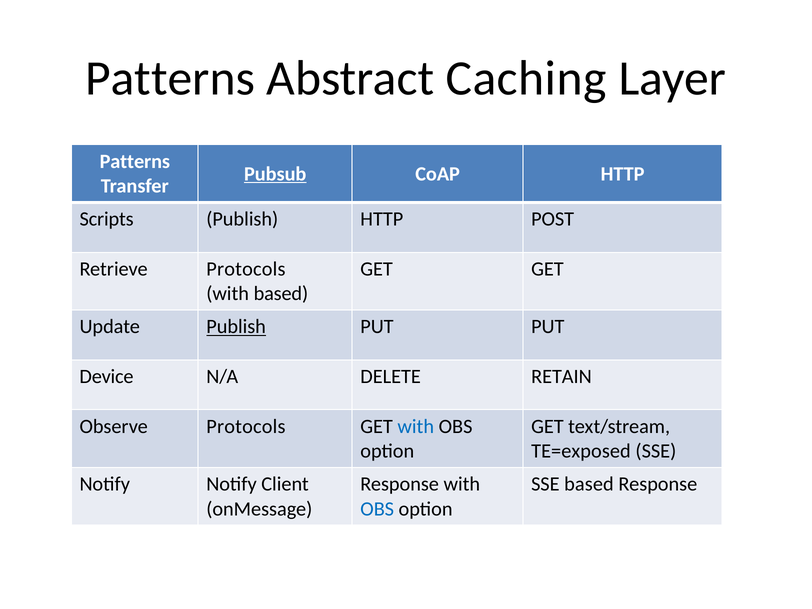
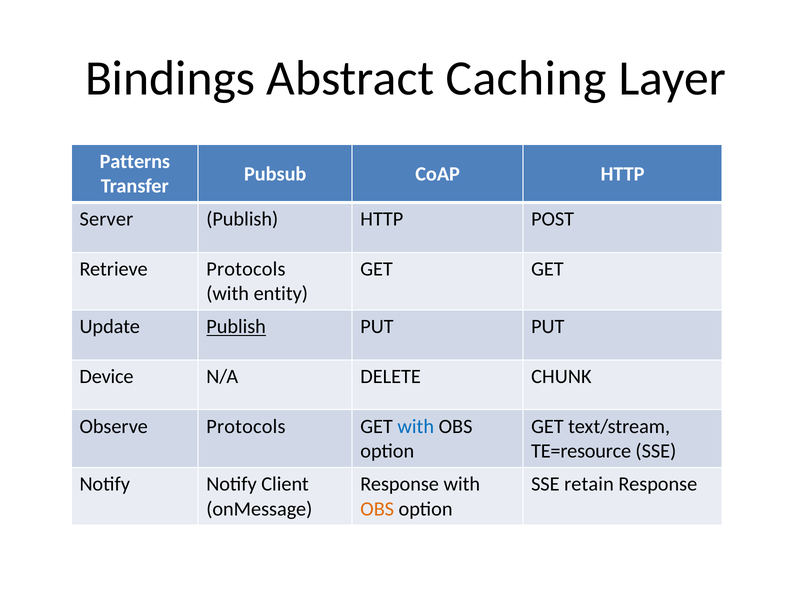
Patterns: Patterns -> Bindings (170, 79)
Pubsub underline: present -> none (275, 174)
Scripts: Scripts -> Server (106, 219)
with based: based -> entity (281, 294)
RETAIN: RETAIN -> CHUNK (561, 377)
TE=exposed: TE=exposed -> TE=resource (581, 451)
SSE based: based -> retain (589, 484)
OBS colour: blue -> orange (377, 509)
